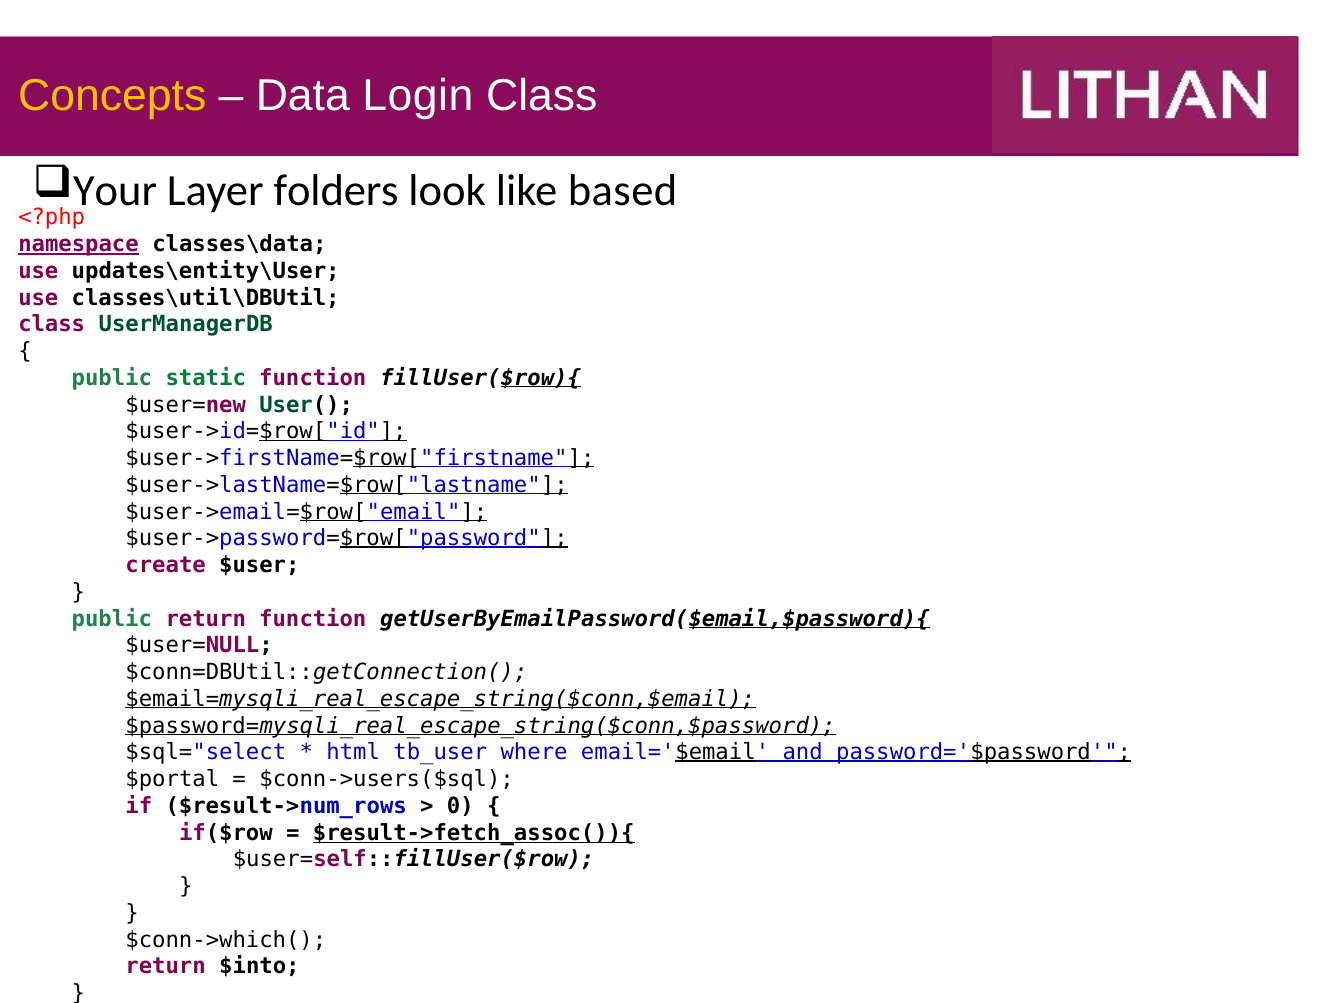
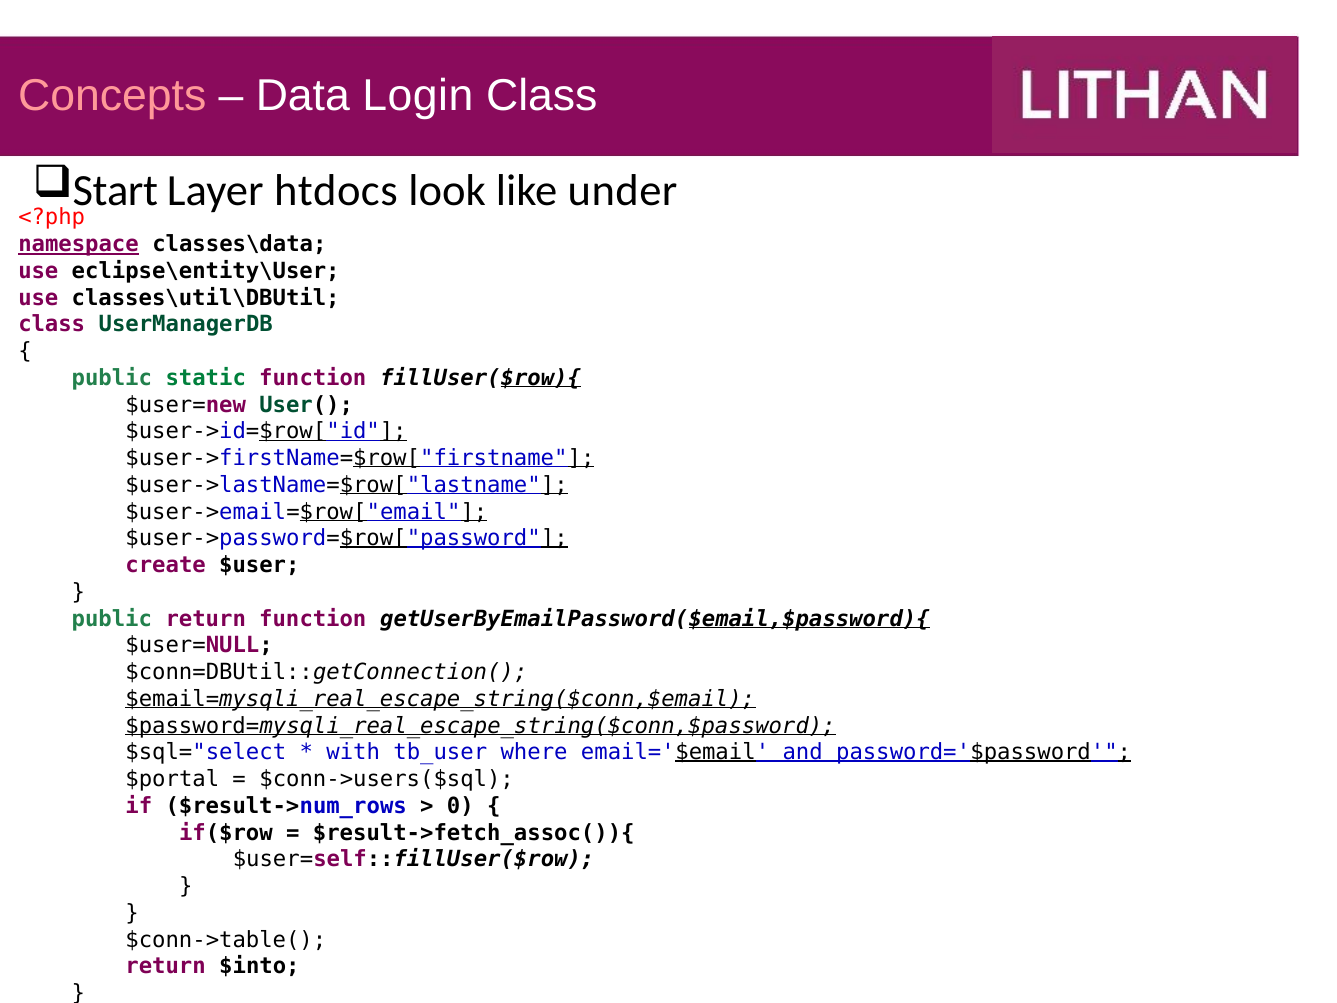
Concepts colour: yellow -> pink (112, 96)
Your: Your -> Start (115, 190)
folders: folders -> htdocs (336, 190)
based: based -> under (623, 190)
updates\entity\User: updates\entity\User -> eclipse\entity\User (206, 271)
html: html -> with (353, 752)
$result->fetch_assoc()){ underline: present -> none (474, 833)
$conn->which(: $conn->which( -> $conn->table( (226, 940)
